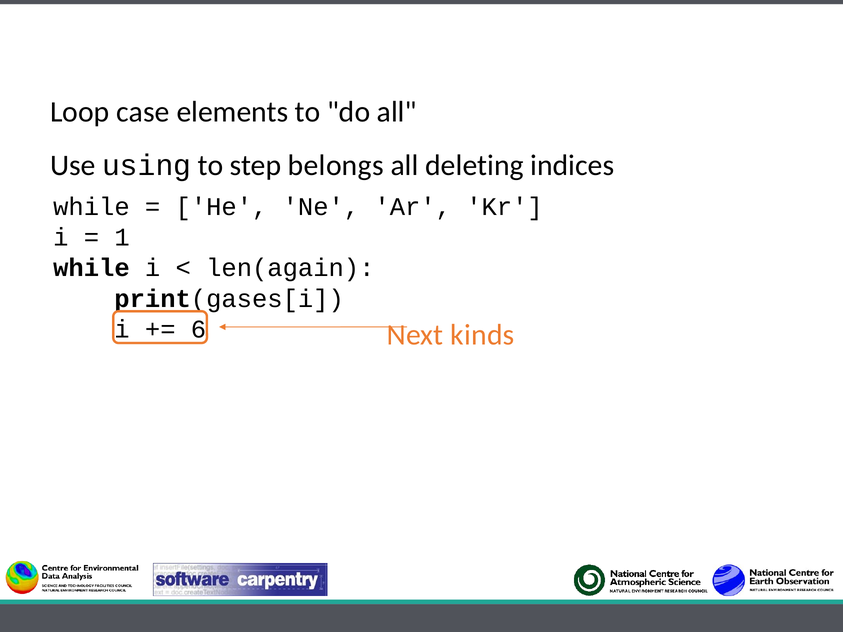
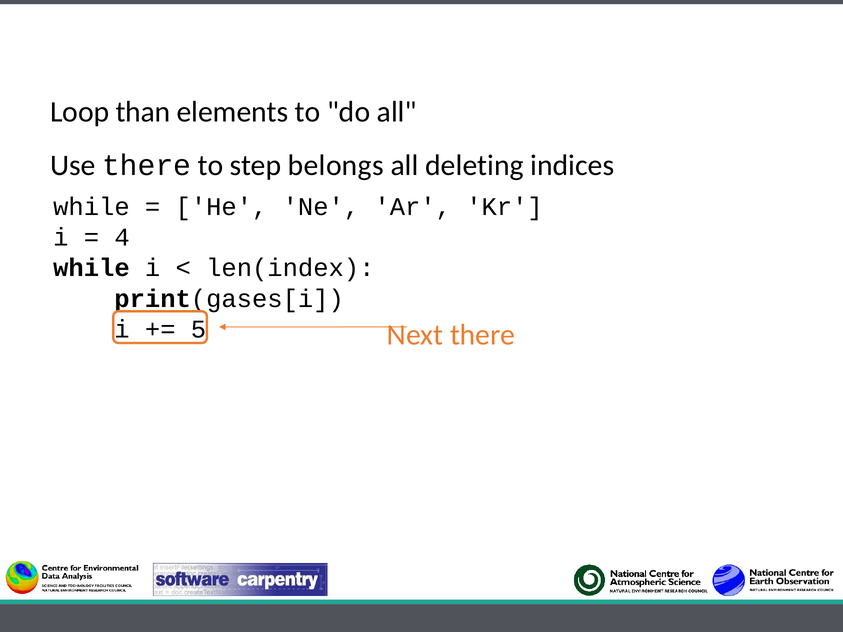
case: case -> than (143, 112)
Use using: using -> there (147, 165)
1: 1 -> 4 (122, 238)
len(again: len(again -> len(index (290, 268)
6: 6 -> 5 (199, 329)
Next kinds: kinds -> there (483, 335)
